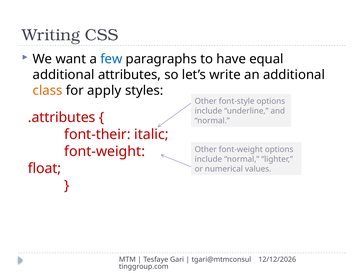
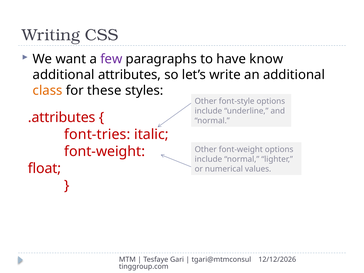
few colour: blue -> purple (111, 59)
equal: equal -> know (266, 59)
apply: apply -> these (104, 91)
font-their: font-their -> font-tries (97, 134)
